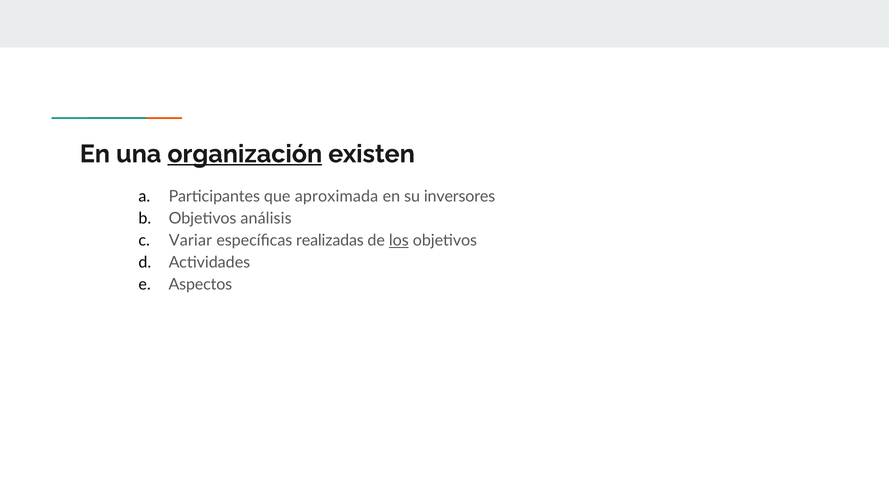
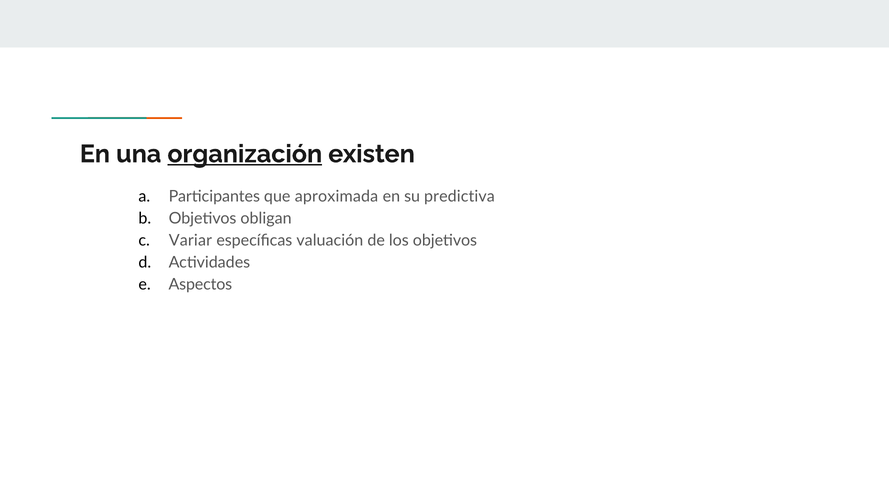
inversores: inversores -> predictiva (459, 197)
análisis: análisis -> obligan (266, 219)
realizadas: realizadas -> valuación (330, 241)
los underline: present -> none (399, 241)
